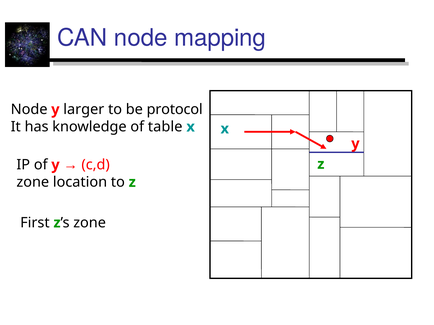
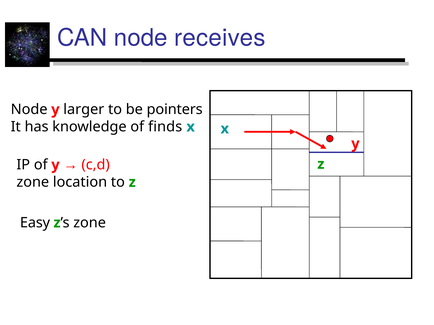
mapping: mapping -> receives (220, 38)
protocol: protocol -> pointers (175, 110)
table: table -> finds (165, 127)
First: First -> Easy (35, 223)
